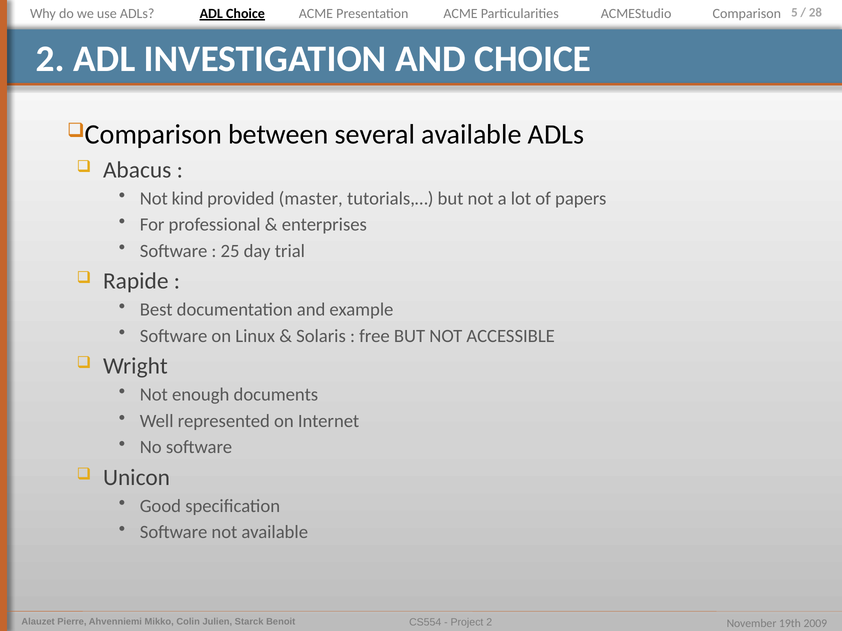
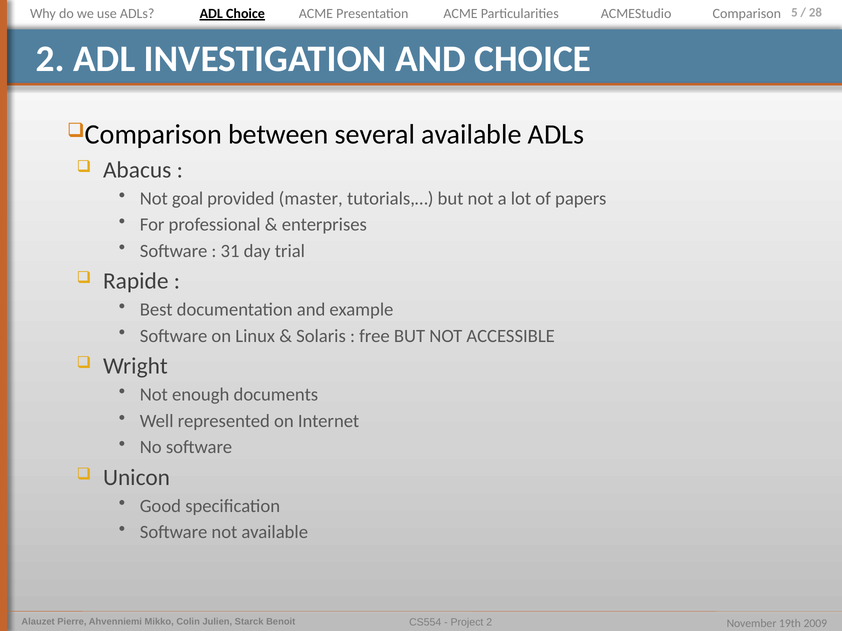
kind: kind -> goal (188, 199)
25: 25 -> 31 (230, 251)
